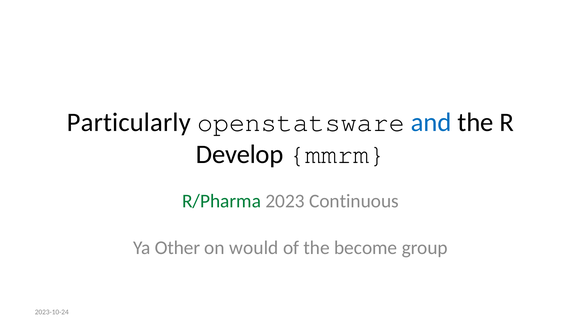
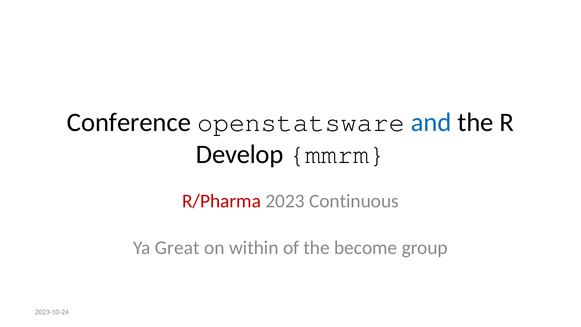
Particularly: Particularly -> Conference (129, 122)
R/Pharma colour: green -> red (222, 201)
Other: Other -> Great (177, 248)
would: would -> within (254, 248)
